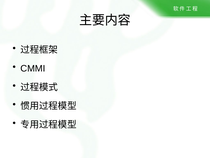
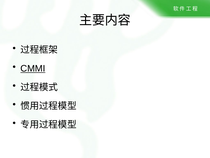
CMMI underline: none -> present (33, 68)
